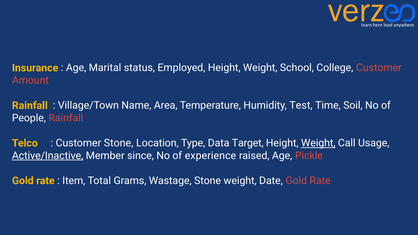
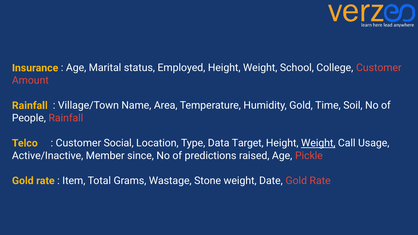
Humidity Test: Test -> Gold (301, 106)
Customer Stone: Stone -> Social (119, 143)
Active/Inactive underline: present -> none (48, 156)
experience: experience -> predictions (211, 156)
